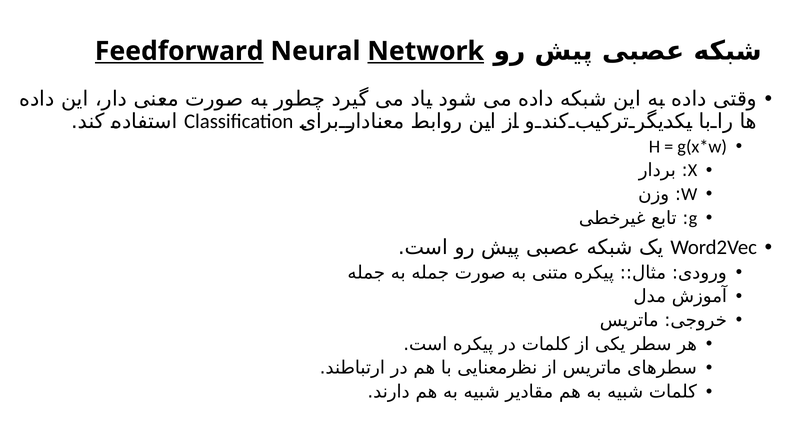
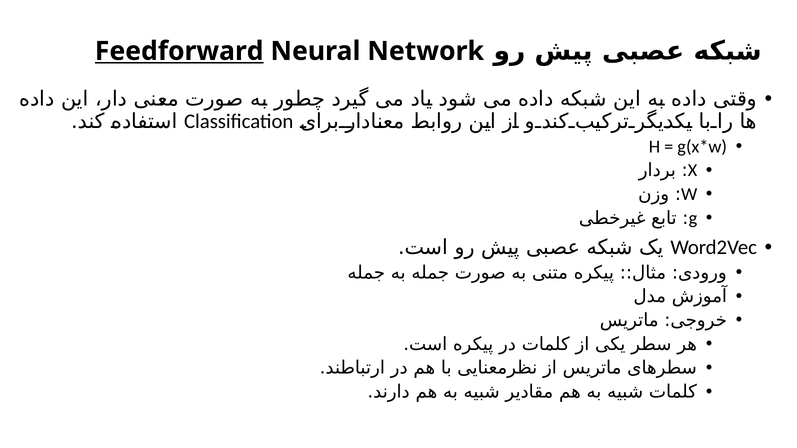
Network underline: present -> none (426, 51)
